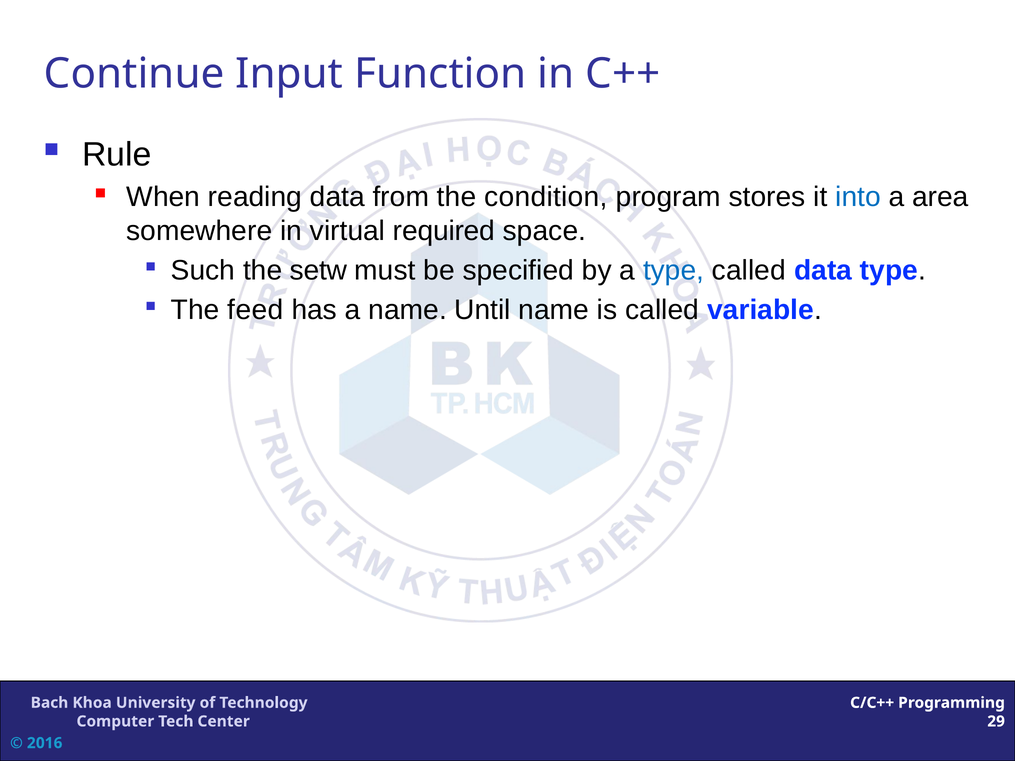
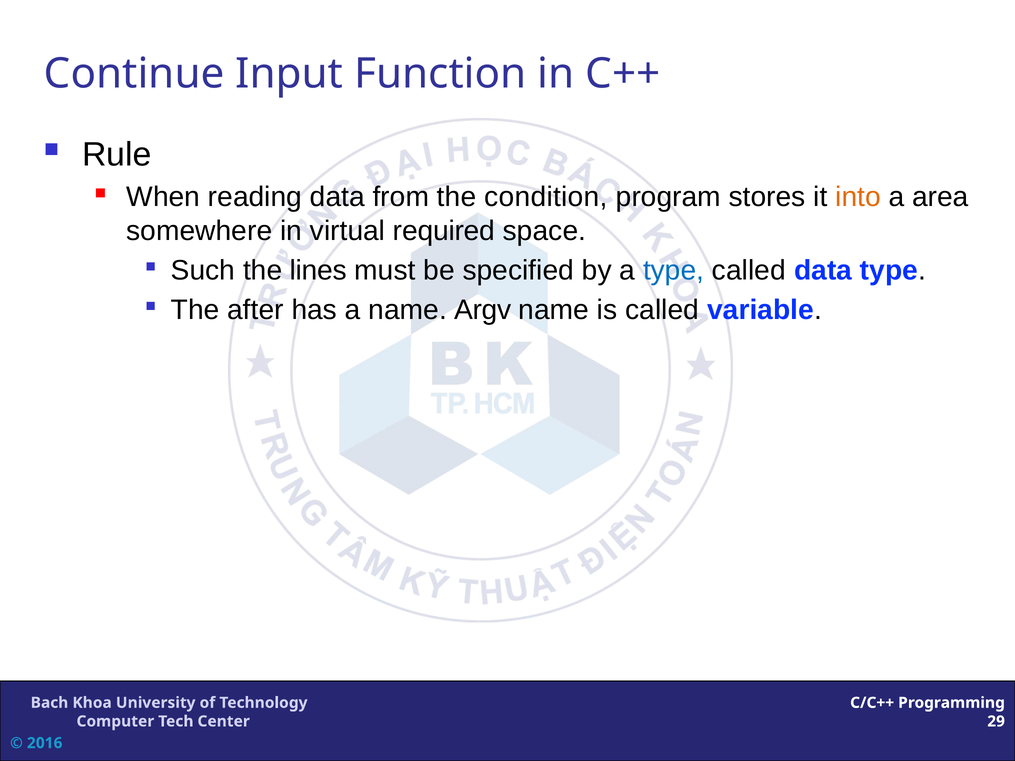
into colour: blue -> orange (858, 197)
setw: setw -> lines (318, 270)
feed: feed -> after (255, 310)
Until: Until -> Argv (483, 310)
